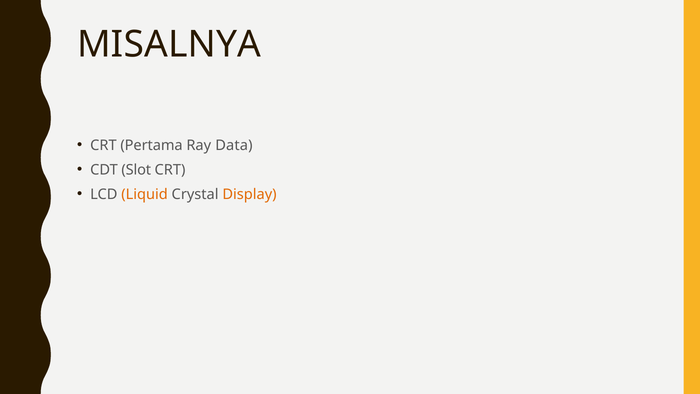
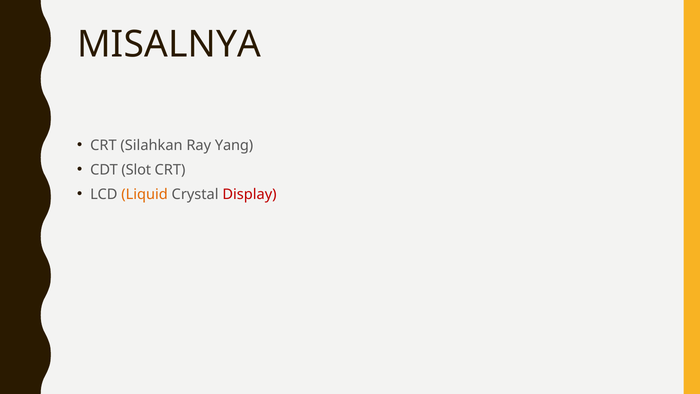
Pertama: Pertama -> Silahkan (152, 145)
Data: Data -> Yang (234, 145)
Display colour: orange -> red (250, 194)
